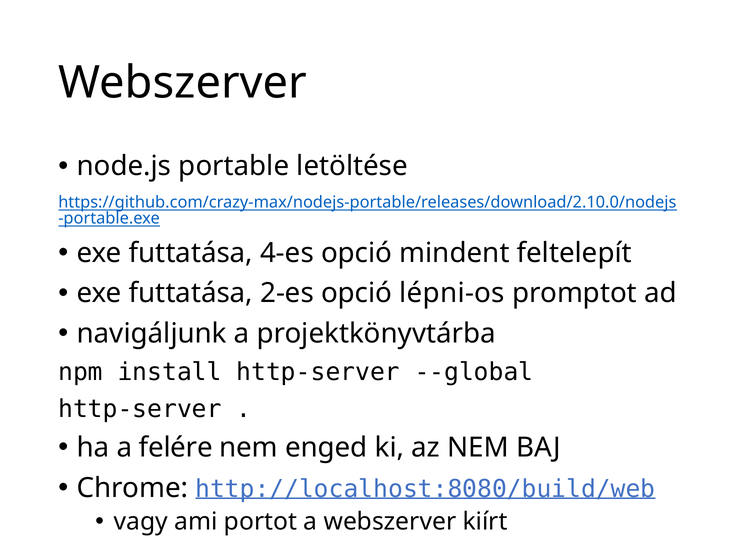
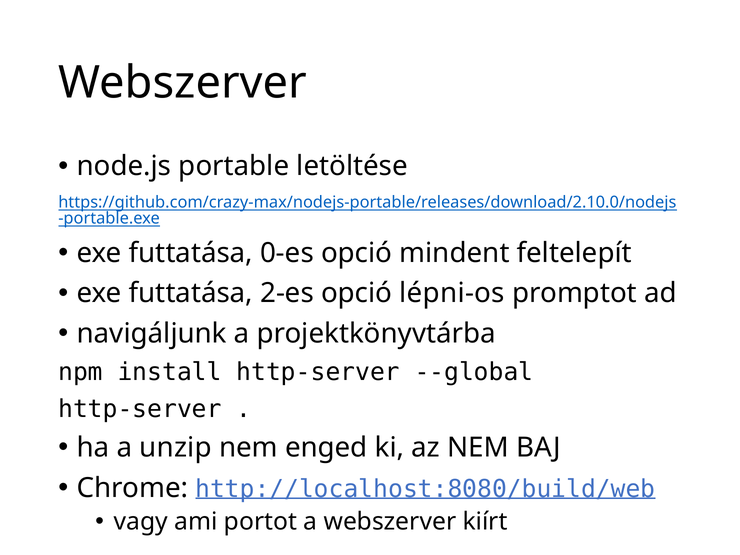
4-es: 4-es -> 0-es (287, 253)
felére: felére -> unzip (176, 448)
